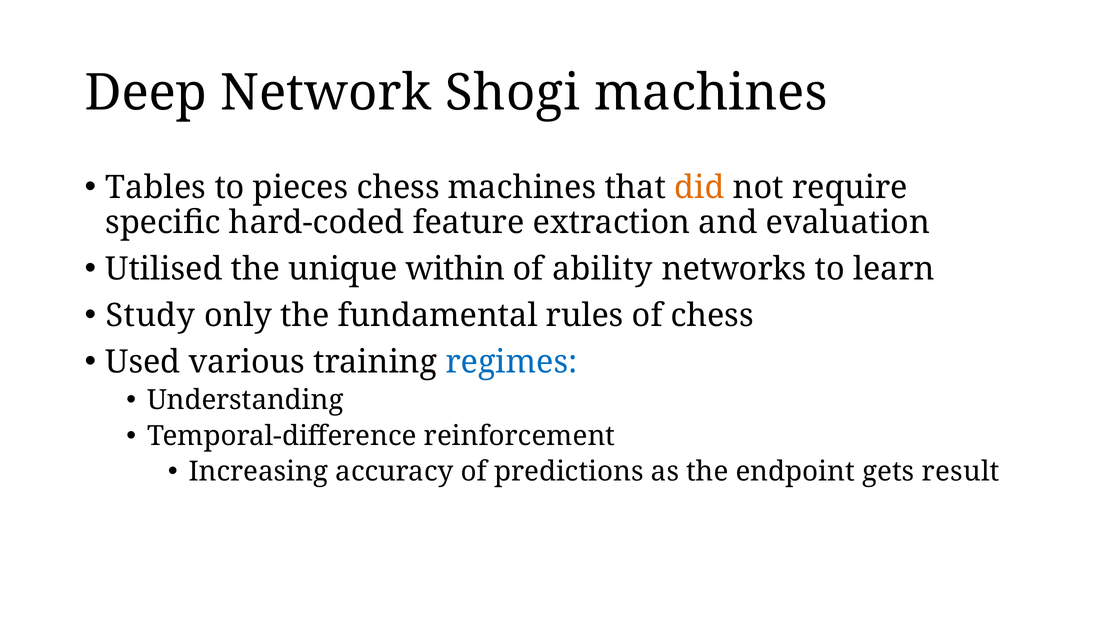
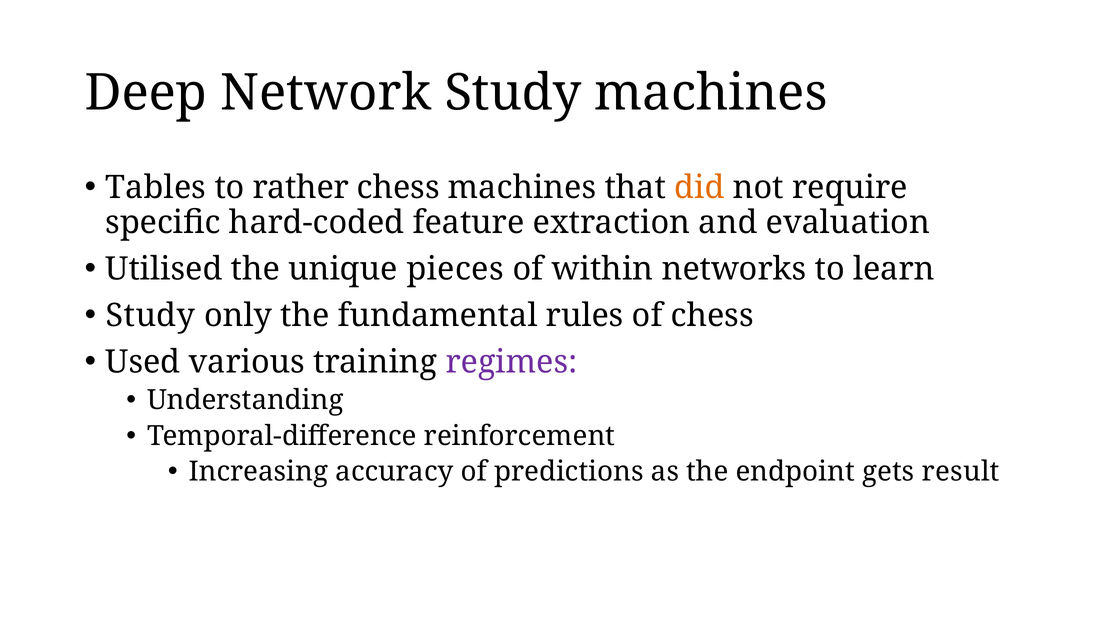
Network Shogi: Shogi -> Study (513, 93)
pieces: pieces -> rather (301, 188)
within: within -> pieces (455, 269)
ability: ability -> within (603, 269)
regimes colour: blue -> purple (512, 362)
